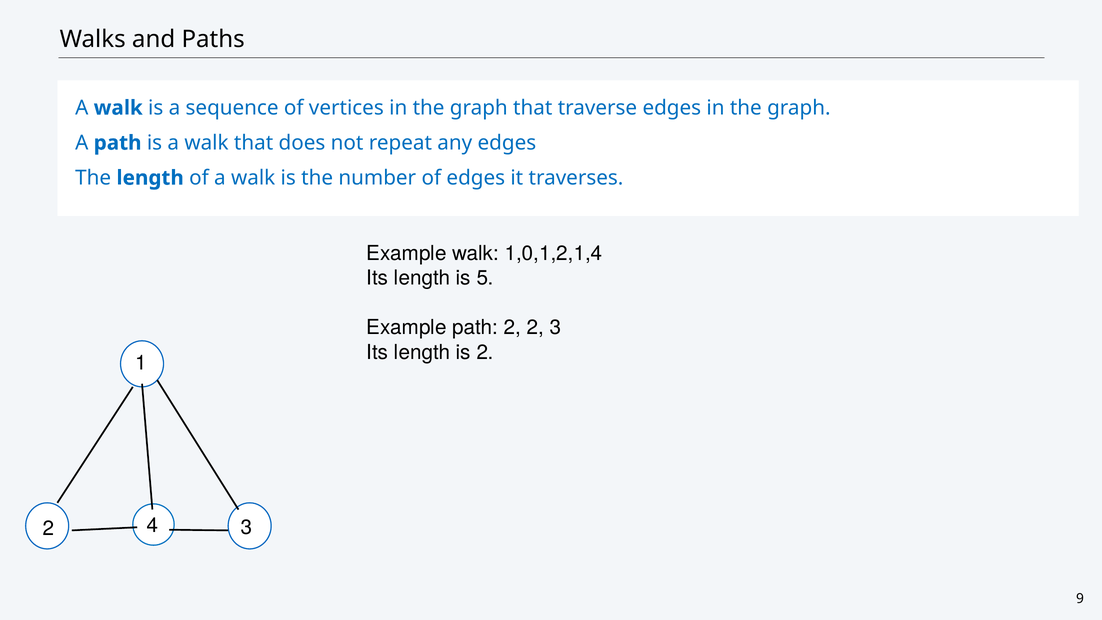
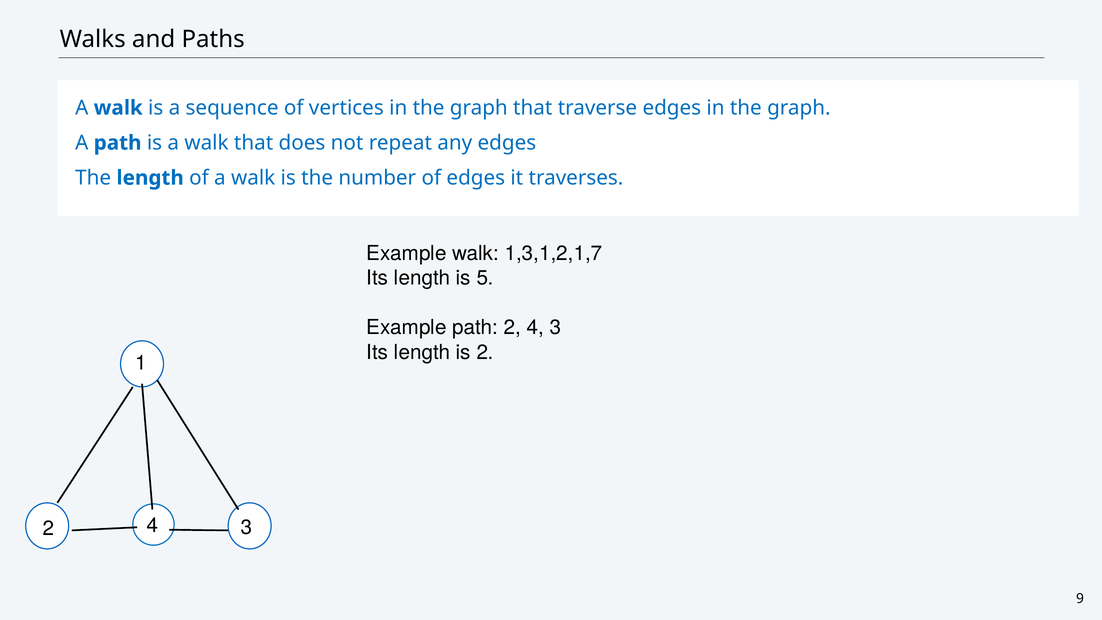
1,0,1,2,1,4: 1,0,1,2,1,4 -> 1,3,1,2,1,7 (553, 253)
2 2: 2 -> 4 (535, 328)
